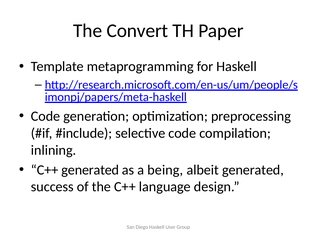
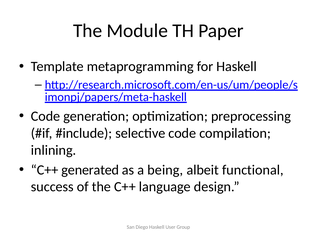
Convert: Convert -> Module (137, 31)
albeit generated: generated -> functional (253, 170)
